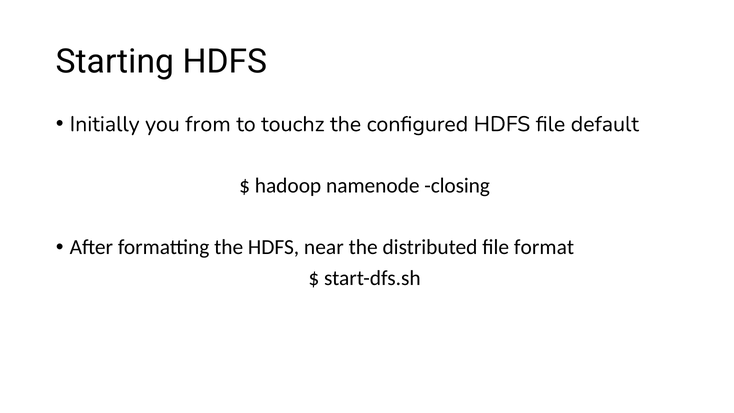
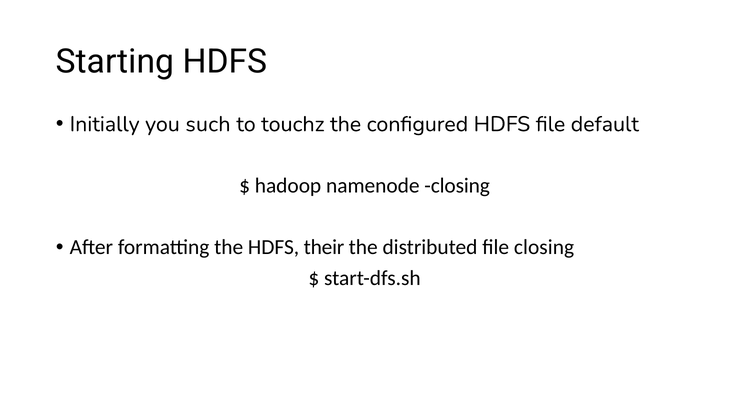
from: from -> such (208, 124)
near: near -> their (324, 247)
file format: format -> closing (544, 247)
